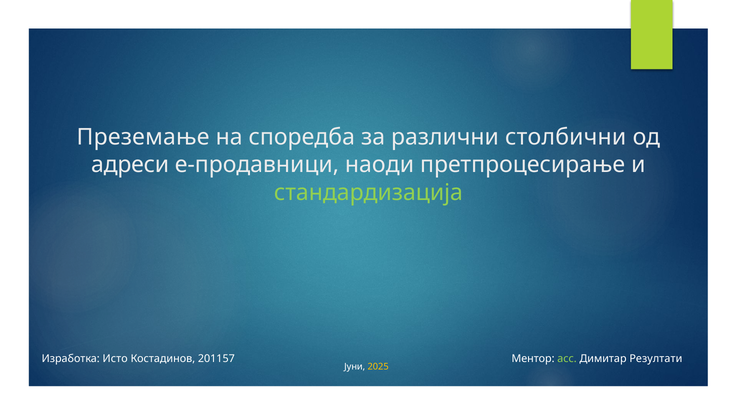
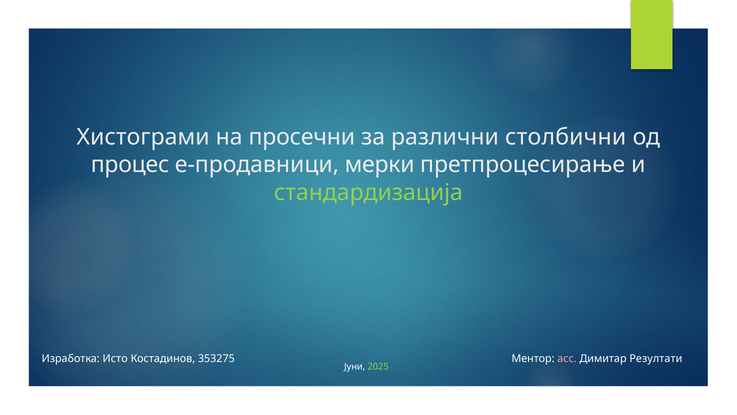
Преземање: Преземање -> Хистограми (143, 137)
споредба: споредба -> просечни (302, 137)
адреси: адреси -> процес (130, 165)
наоди: наоди -> мерки (380, 165)
201157: 201157 -> 353275 (216, 358)
асс colour: light green -> pink (567, 358)
2025 colour: yellow -> light green (378, 367)
